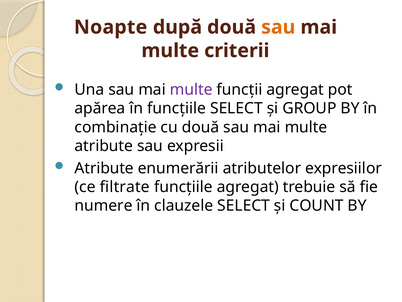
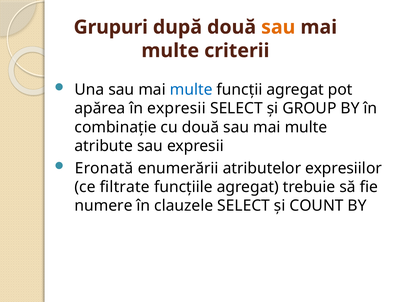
Noapte: Noapte -> Grupuri (111, 27)
multe colour: purple -> blue (191, 89)
în funcţiile: funcţiile -> expresii (177, 108)
Atribute: Atribute -> Eronată (104, 168)
